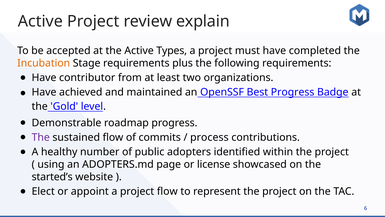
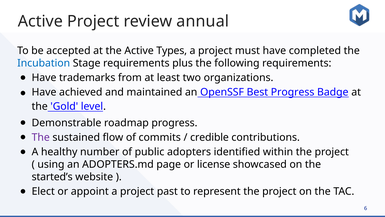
explain: explain -> annual (203, 21)
Incubation colour: orange -> blue (44, 63)
contributor: contributor -> trademarks (87, 78)
process: process -> credible (209, 137)
project flow: flow -> past (167, 191)
